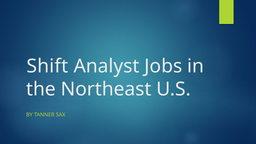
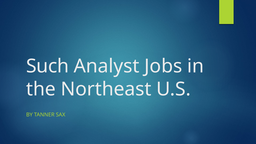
Shift: Shift -> Such (48, 66)
